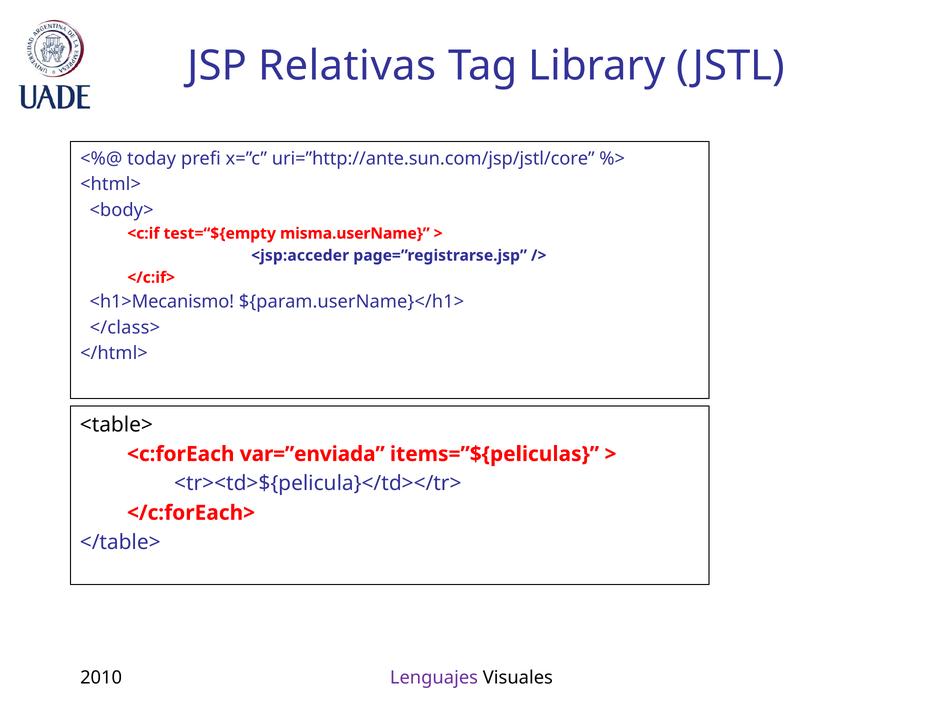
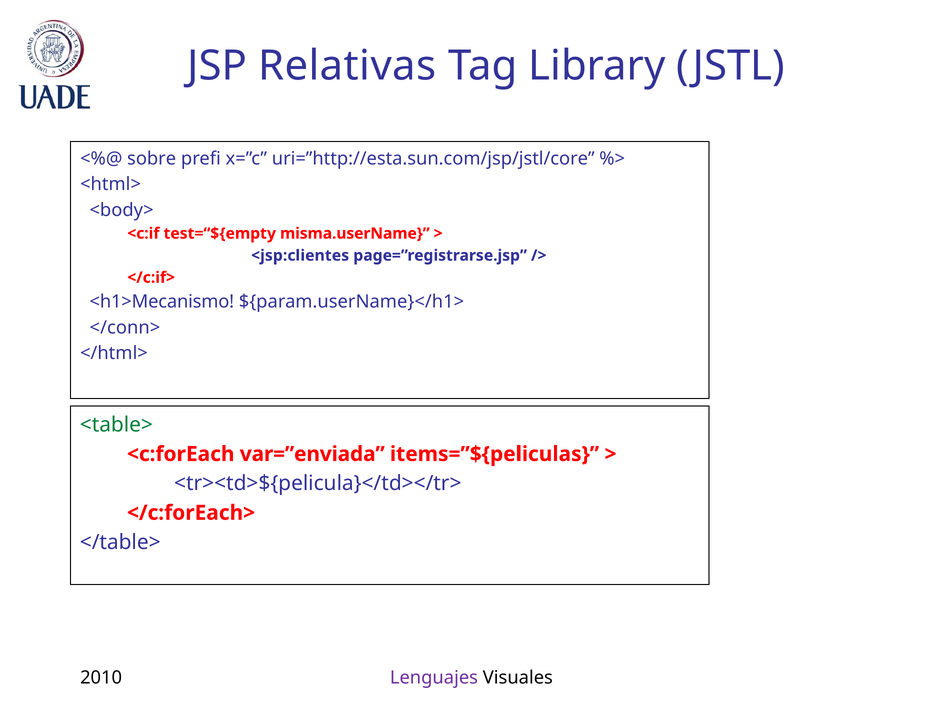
today: today -> sobre (152, 158)
uri=”http://ante.sun.com/jsp/jstl/core: uri=”http://ante.sun.com/jsp/jstl/core -> uri=”http://esta.sun.com/jsp/jstl/core (433, 158)
<jsp:acceder: <jsp:acceder -> <jsp:clientes (300, 255)
</class>: </class> -> </conn> (125, 327)
<table> colour: black -> green (116, 424)
